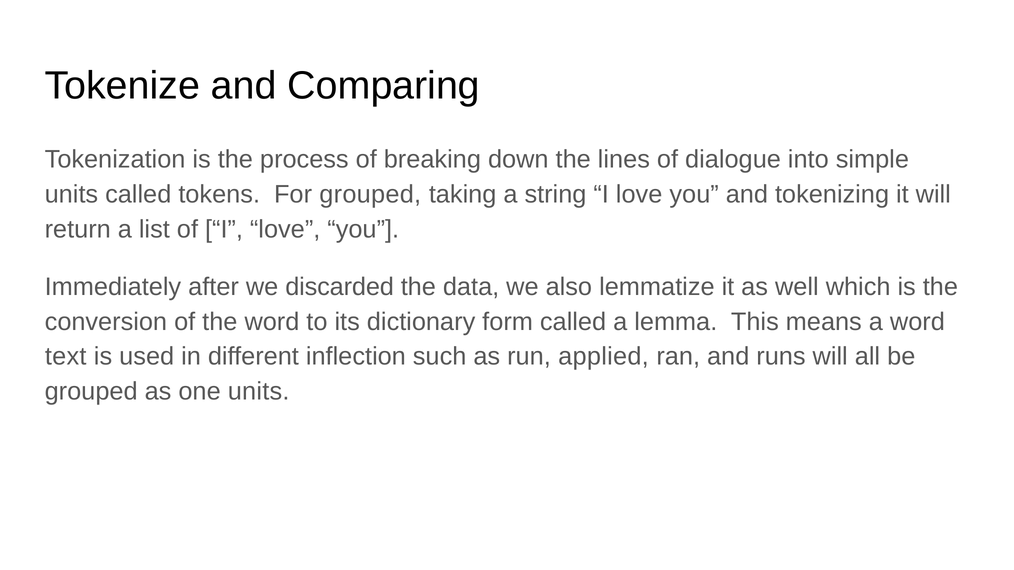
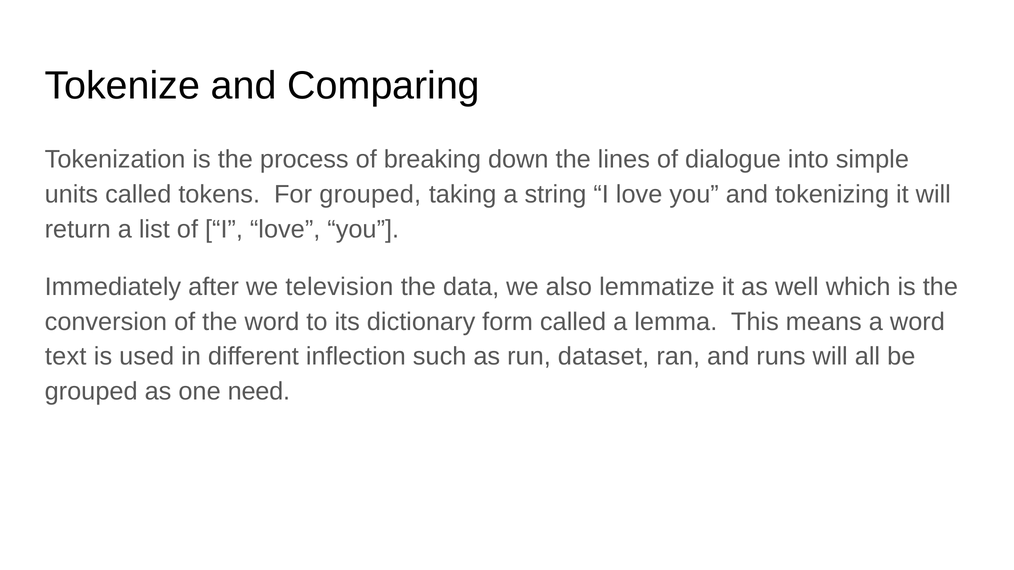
discarded: discarded -> television (339, 287)
applied: applied -> dataset (604, 357)
one units: units -> need (259, 392)
